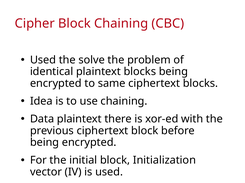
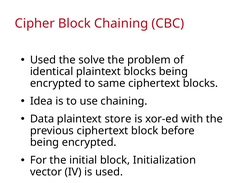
there: there -> store (118, 119)
